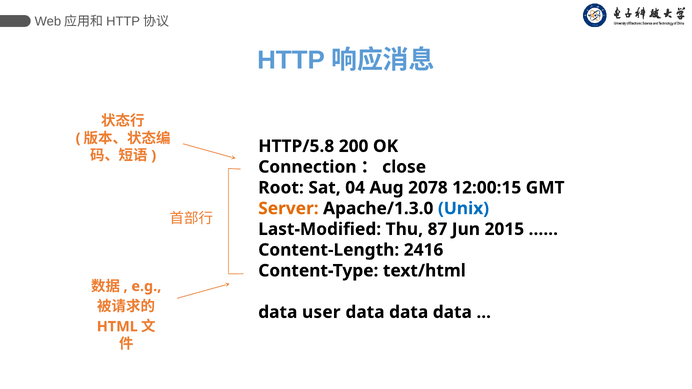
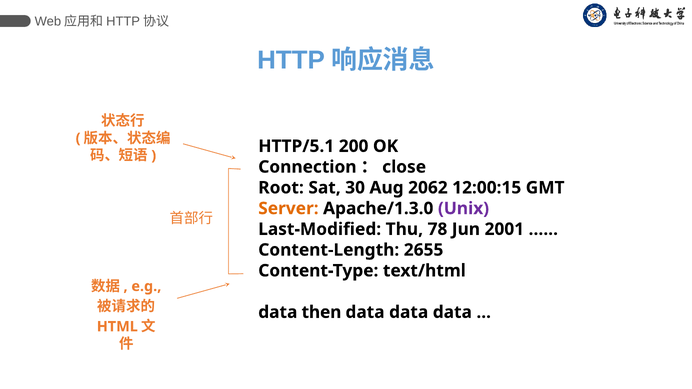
HTTP/5.8: HTTP/5.8 -> HTTP/5.1 (296, 146)
04: 04 -> 30 (355, 188)
2078: 2078 -> 2062 (428, 188)
Unix colour: blue -> purple (464, 209)
87: 87 -> 78 (437, 229)
2015: 2015 -> 2001 (504, 229)
2416: 2416 -> 2655 (424, 250)
user: user -> then (321, 312)
